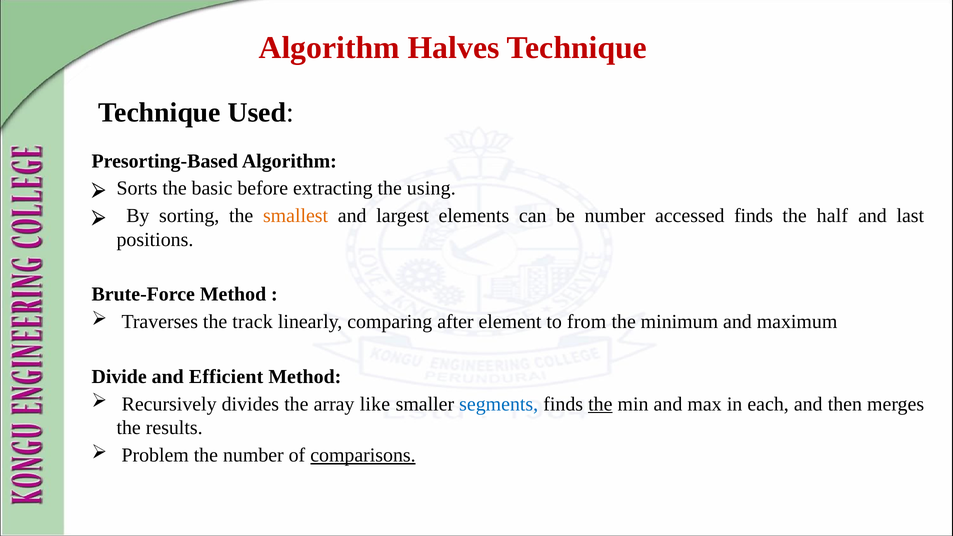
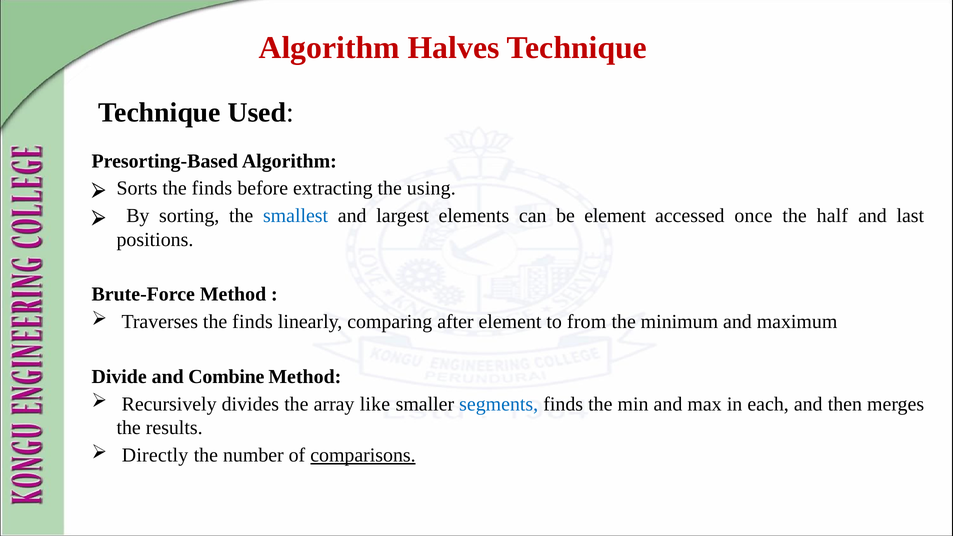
Sorts the basic: basic -> finds (212, 188)
smallest colour: orange -> blue (296, 216)
be number: number -> element (615, 216)
accessed finds: finds -> once (753, 216)
Traverses the track: track -> finds (252, 322)
Efficient: Efficient -> Combine (226, 377)
the underline: present -> none (600, 404)
Problem: Problem -> Directly (155, 455)
